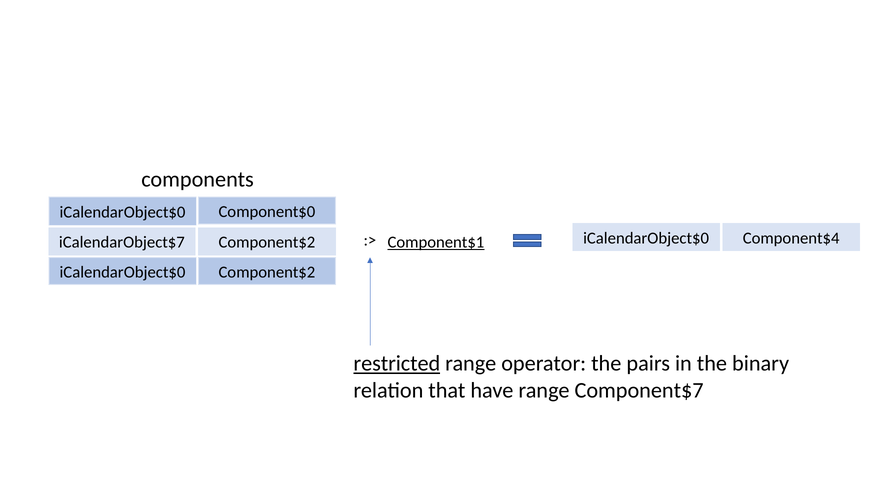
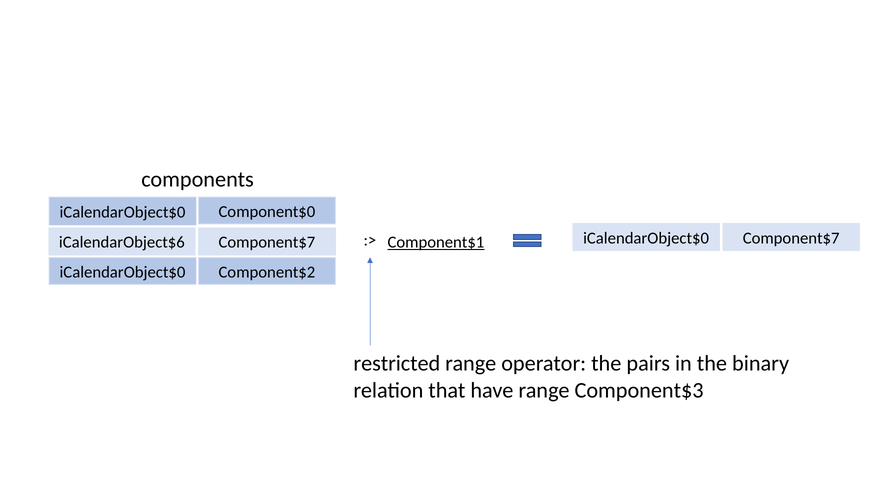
Component$4: Component$4 -> Component$7 (791, 238)
iCalendarObject$7: iCalendarObject$7 -> iCalendarObject$6 (122, 243)
Component$2: Component$2 -> Component$7 (267, 243)
restricted underline: present -> none (397, 364)
Component$7: Component$7 -> Component$3 (639, 390)
